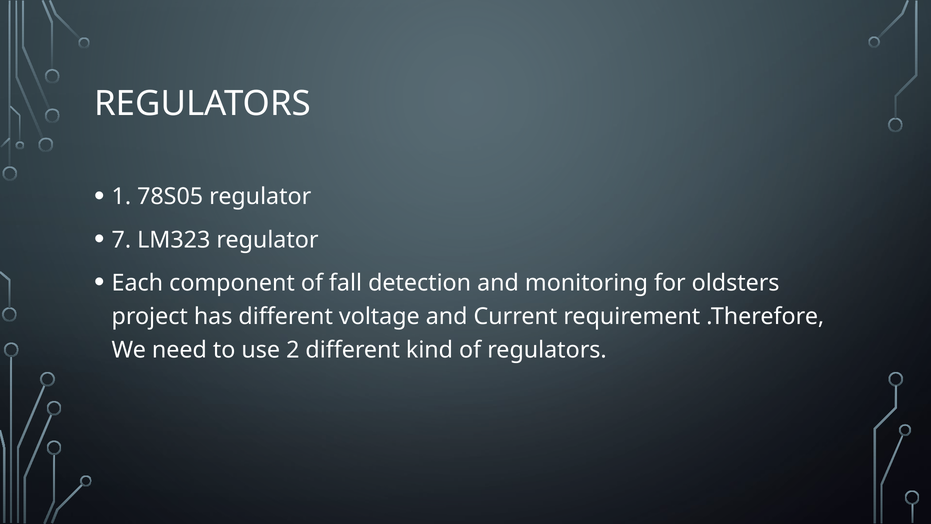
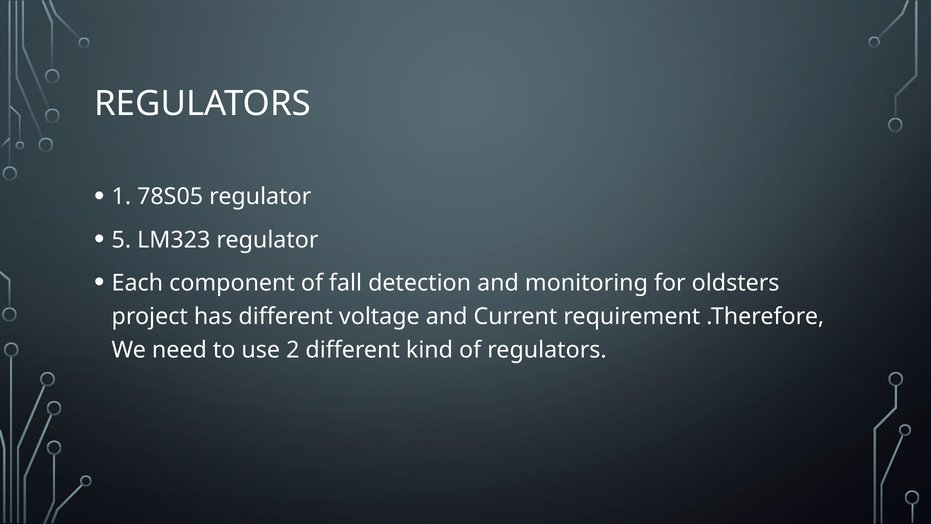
7: 7 -> 5 (121, 240)
